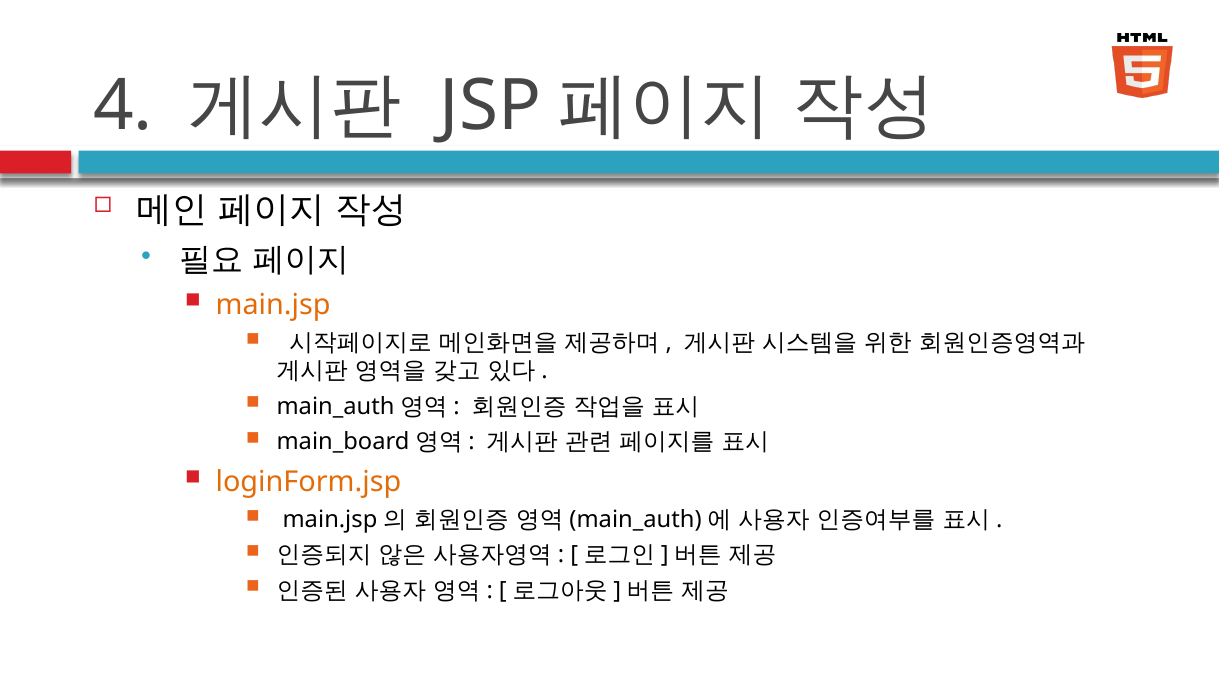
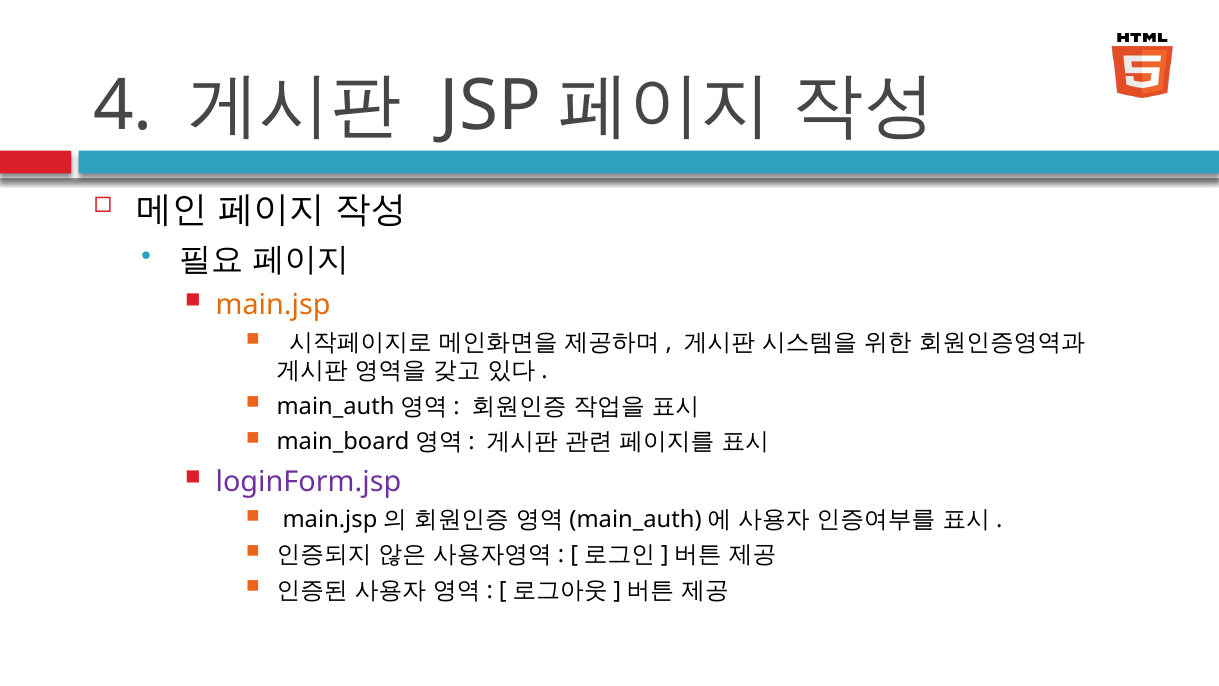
loginForm.jsp colour: orange -> purple (308, 482)
